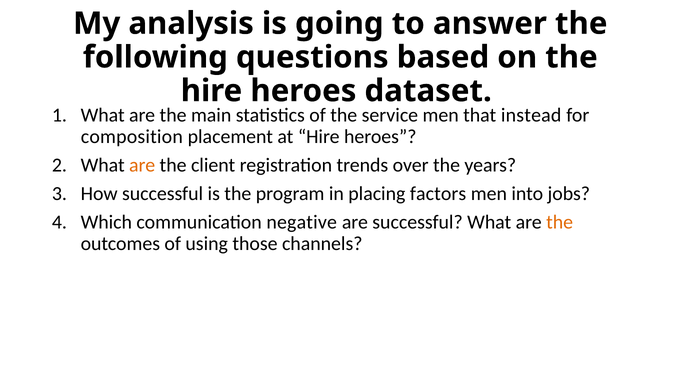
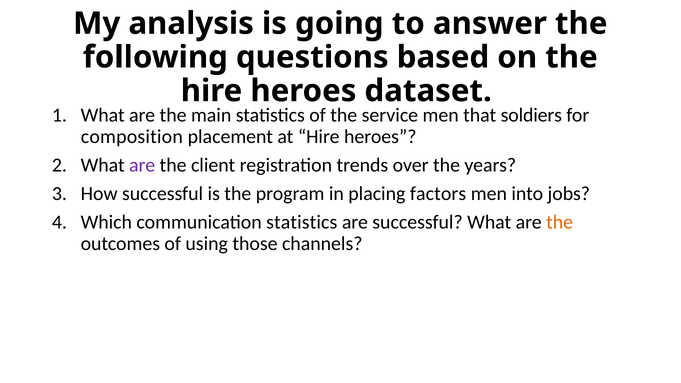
instead: instead -> soldiers (531, 115)
are colour: orange -> purple (142, 165)
communication negative: negative -> statistics (302, 222)
